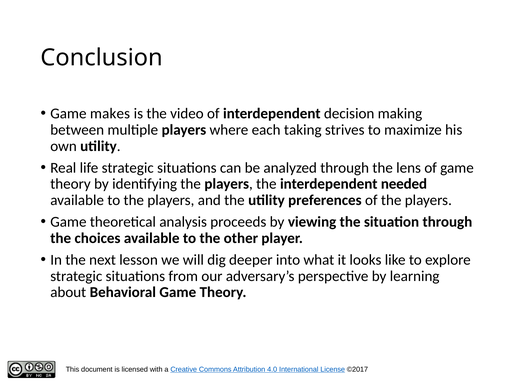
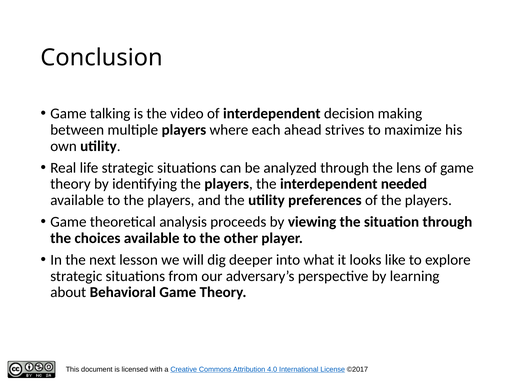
makes: makes -> talking (110, 114)
taking: taking -> ahead (303, 130)
